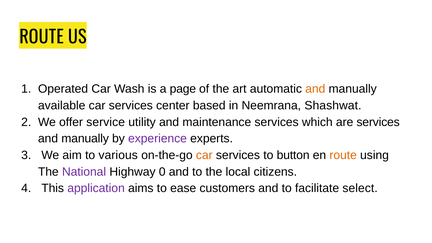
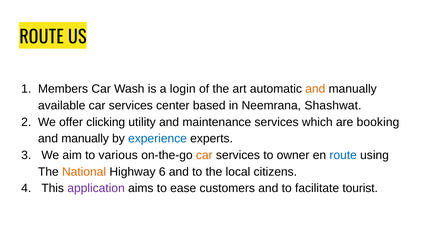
Operated: Operated -> Members (63, 89)
page: page -> login (183, 89)
service: service -> clicking (106, 122)
are services: services -> booking (378, 122)
experience colour: purple -> blue (158, 139)
button: button -> owner (293, 155)
route colour: orange -> blue (343, 155)
National colour: purple -> orange (84, 172)
0: 0 -> 6 (162, 172)
select: select -> tourist (360, 188)
